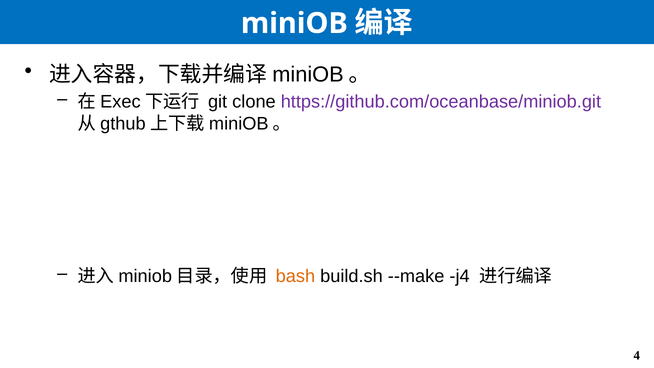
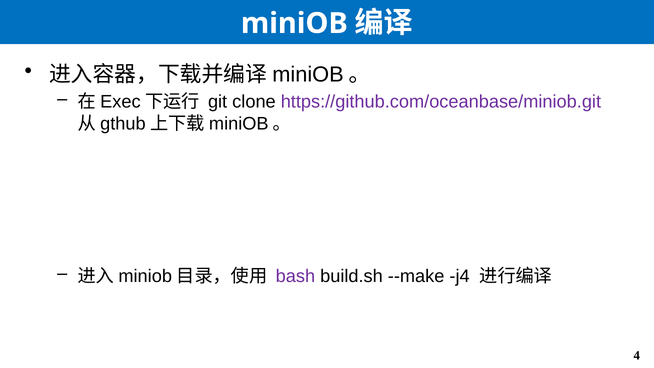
bash colour: orange -> purple (295, 276)
